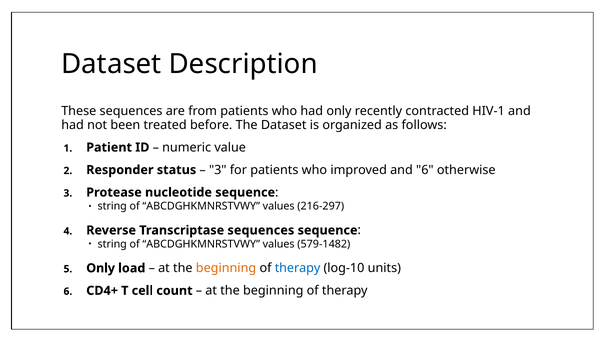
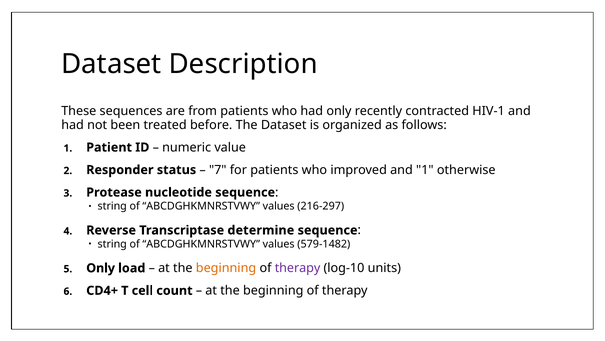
3: 3 -> 7 (218, 170)
and 6: 6 -> 1 (425, 170)
Transcriptase sequences: sequences -> determine (261, 230)
therapy colour: blue -> purple (298, 268)
